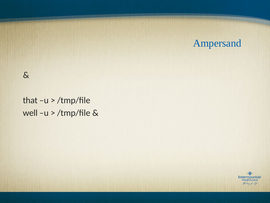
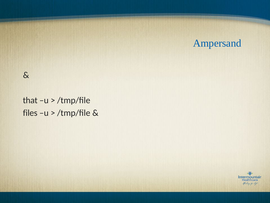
well: well -> files (30, 113)
